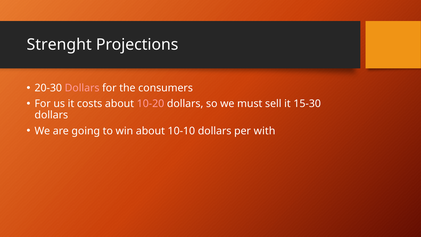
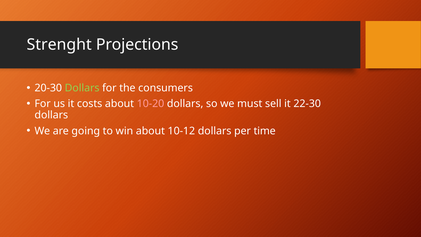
Dollars colour: pink -> light green (82, 88)
15-30: 15-30 -> 22-30 (307, 104)
10-10: 10-10 -> 10-12 (181, 131)
with: with -> time (265, 131)
